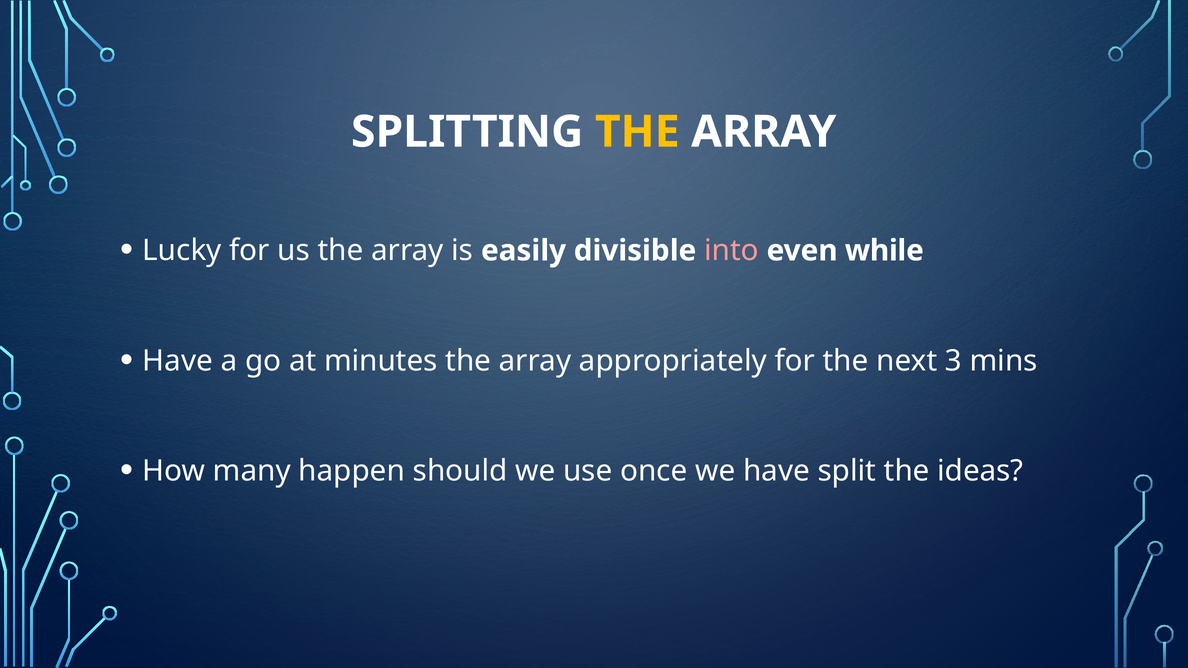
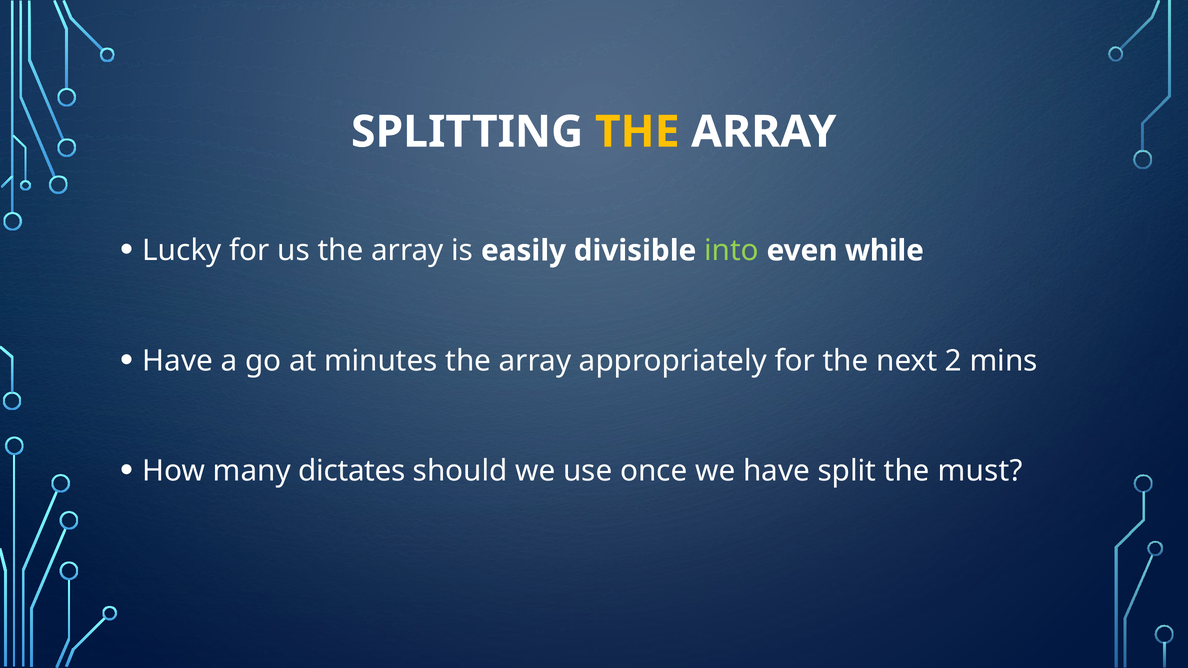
into colour: pink -> light green (732, 251)
3: 3 -> 2 (953, 361)
happen: happen -> dictates (352, 471)
ideas: ideas -> must (980, 471)
